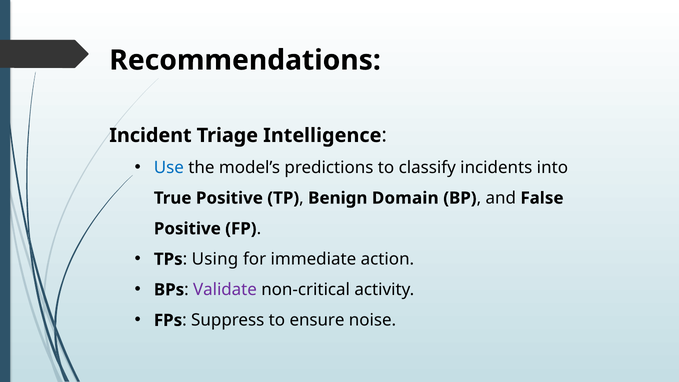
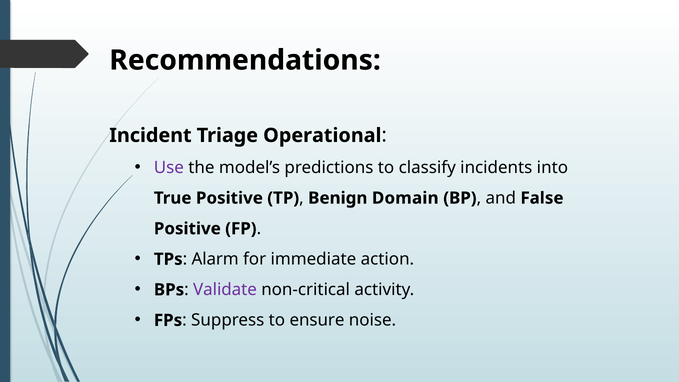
Intelligence: Intelligence -> Operational (322, 135)
Use colour: blue -> purple (169, 167)
Using: Using -> Alarm (215, 259)
